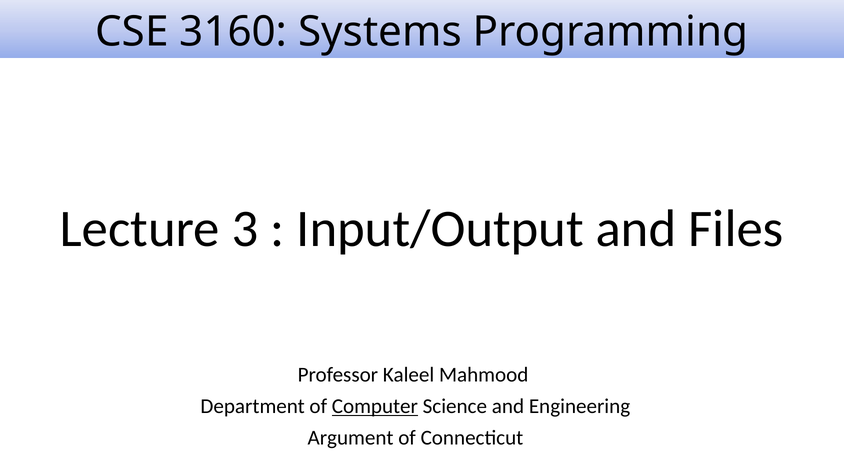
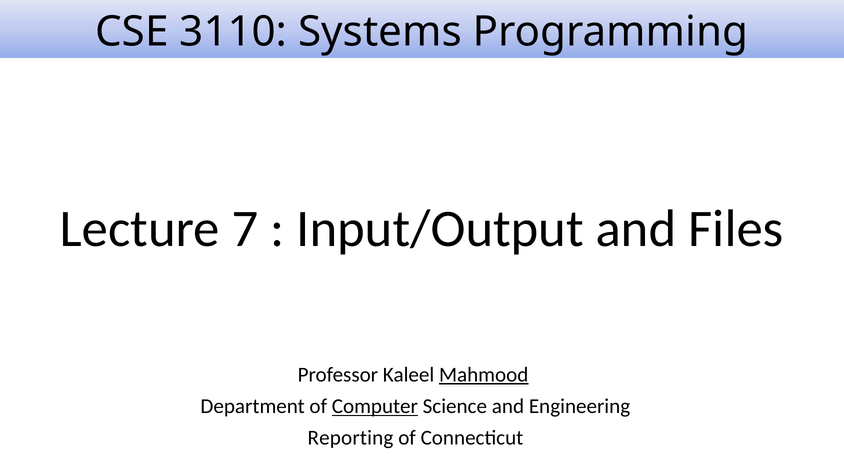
3160: 3160 -> 3110 (233, 32)
3: 3 -> 7 (245, 229)
Mahmood underline: none -> present (484, 375)
Argument: Argument -> Reporting (350, 438)
